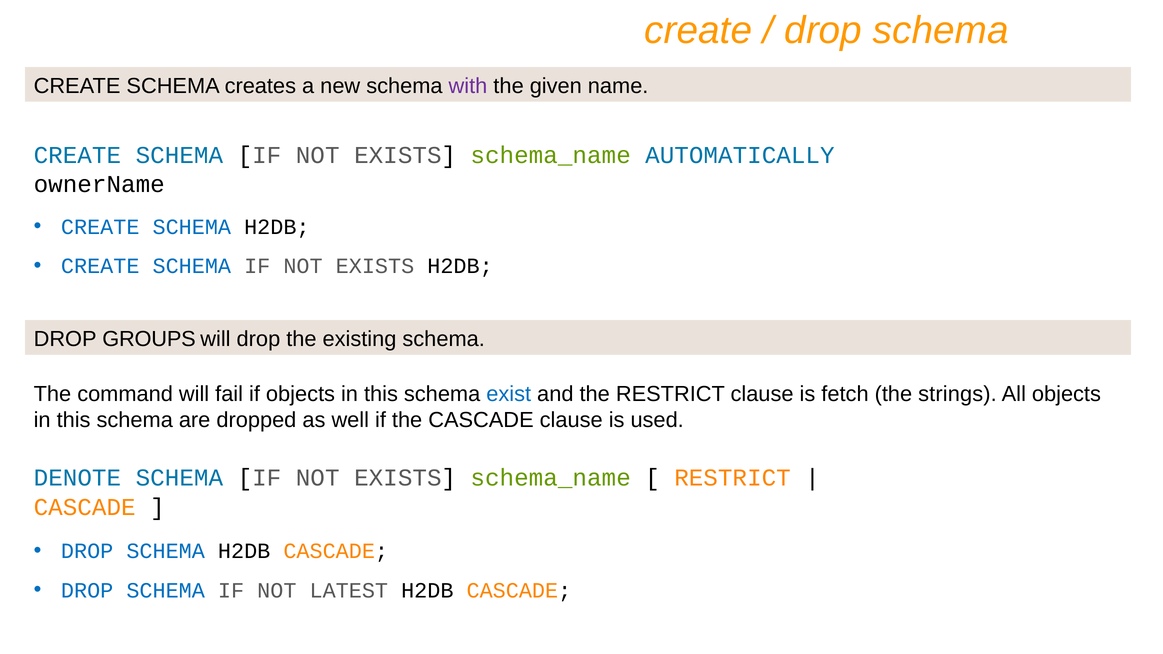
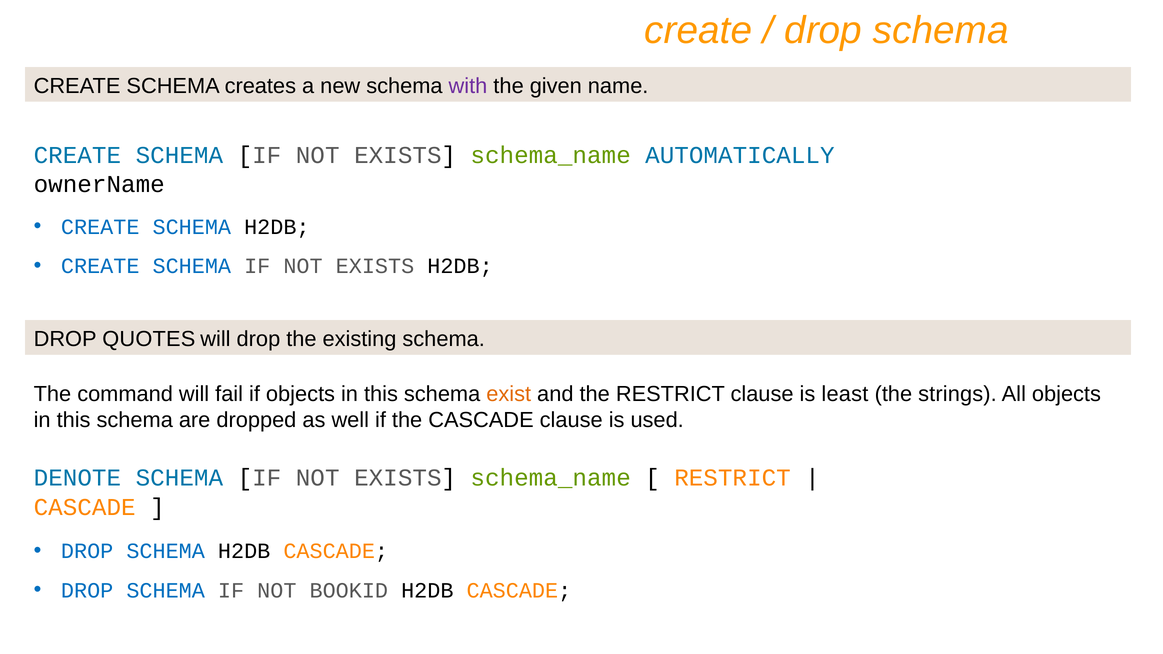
GROUPS: GROUPS -> QUOTES (149, 339)
exist colour: blue -> orange (509, 394)
fetch: fetch -> least (845, 394)
LATEST: LATEST -> BOOKID (349, 591)
